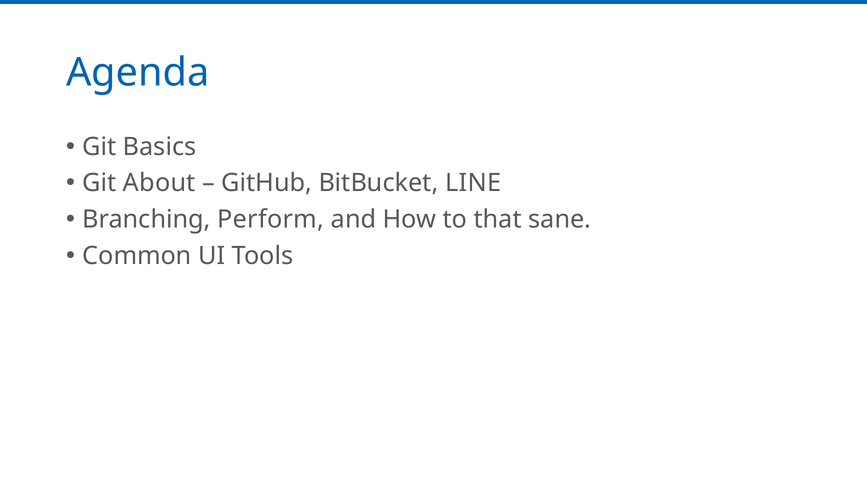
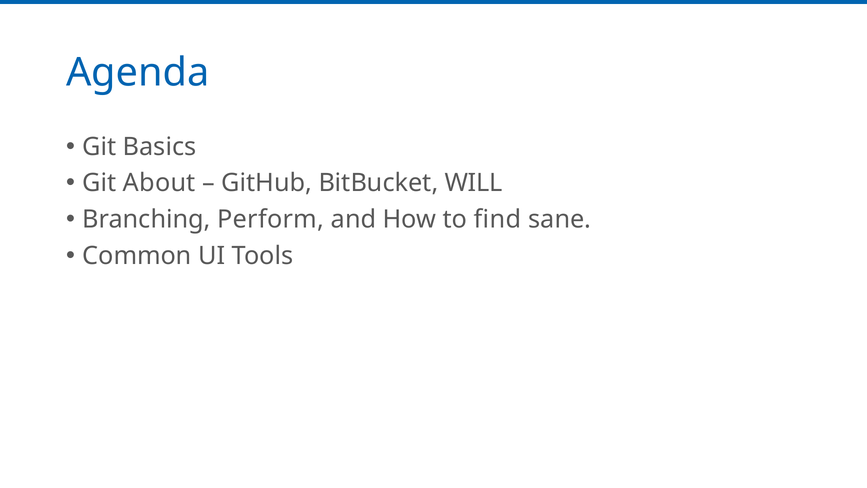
LINE: LINE -> WILL (473, 183)
that: that -> find (498, 219)
